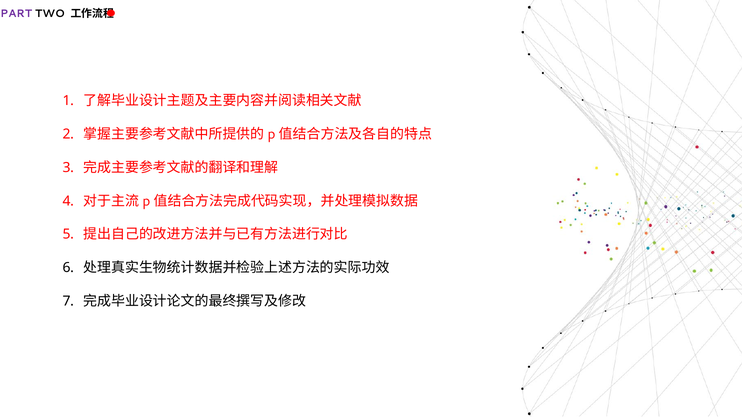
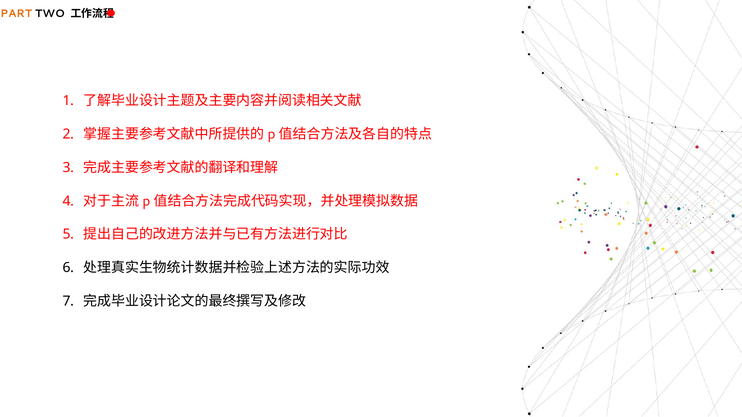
PART colour: purple -> orange (16, 14)
